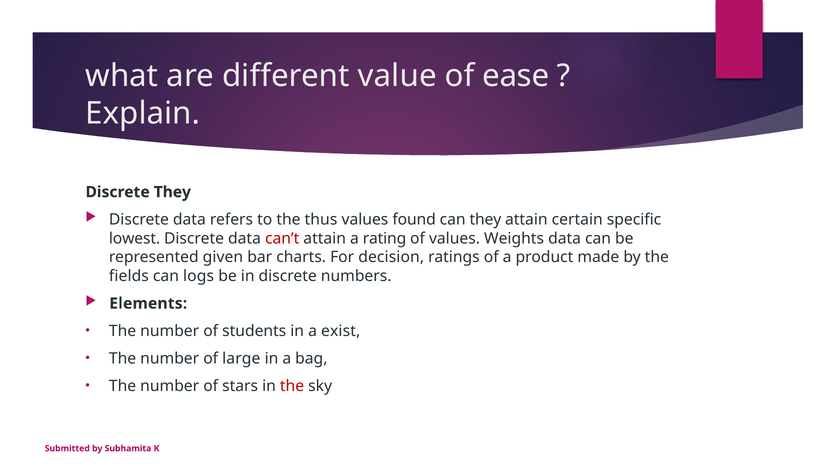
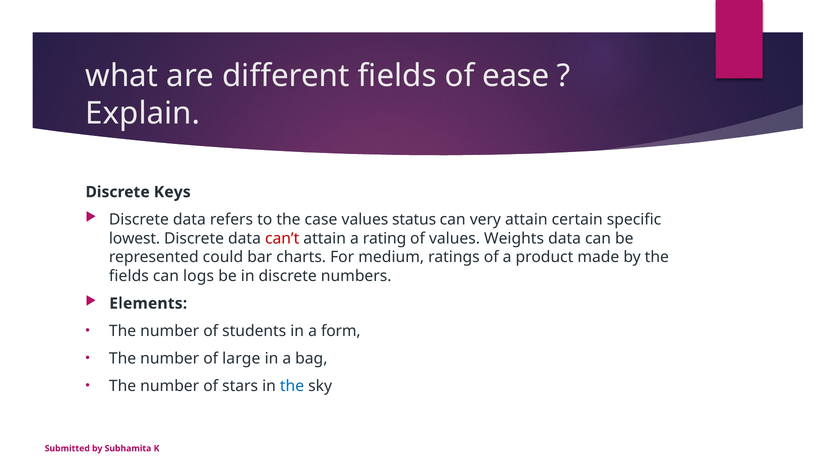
different value: value -> fields (397, 76)
Discrete They: They -> Keys (172, 192)
thus: thus -> case (321, 220)
found: found -> status (414, 220)
can they: they -> very (485, 220)
given: given -> could (223, 257)
decision: decision -> medium (391, 257)
exist: exist -> form (341, 331)
the colour: red -> blue (292, 386)
